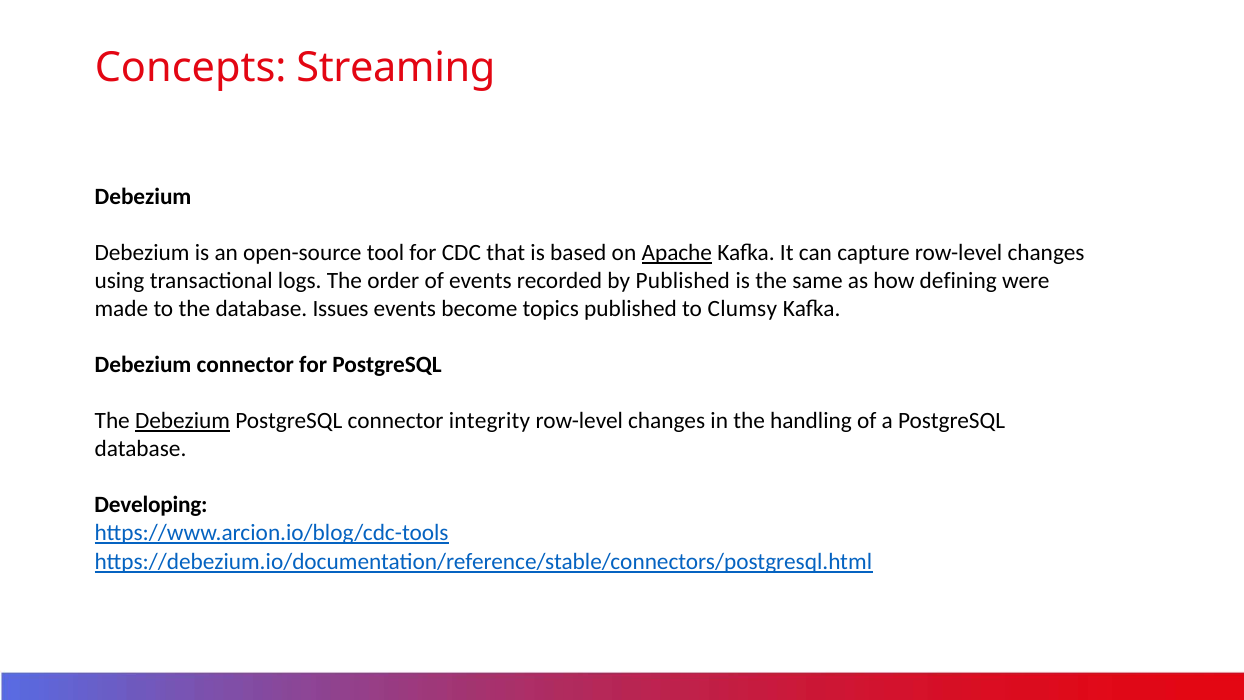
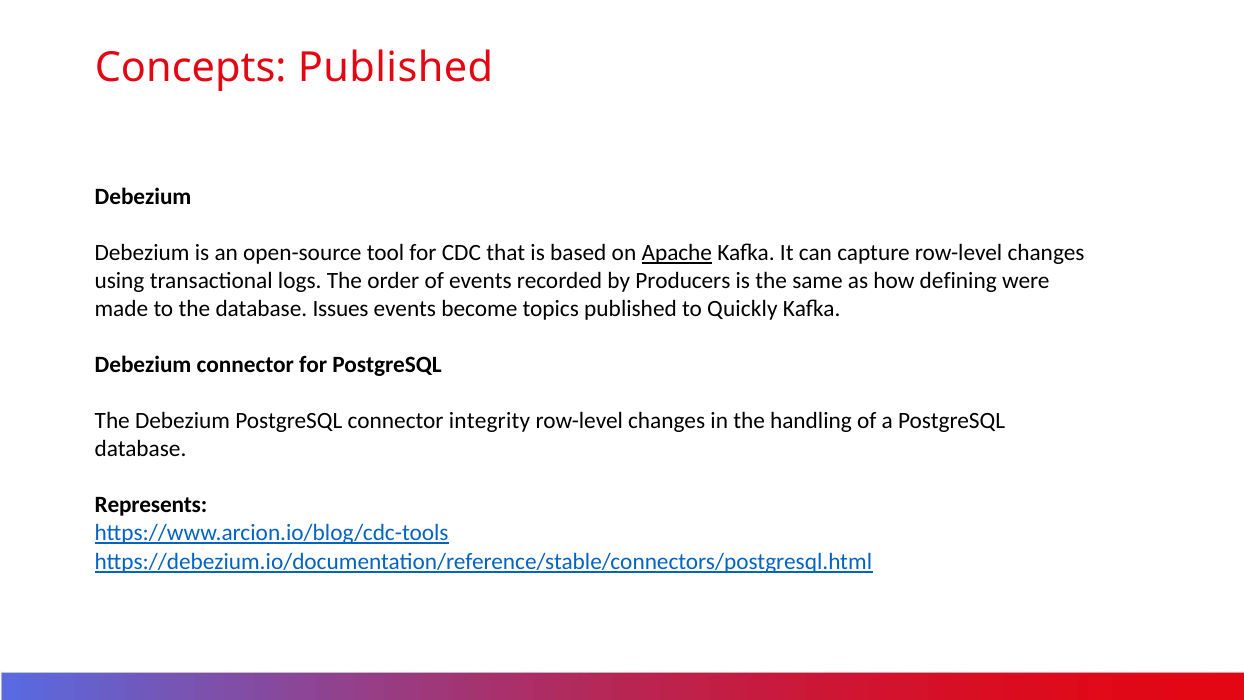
Concepts Streaming: Streaming -> Published (395, 68)
by Published: Published -> Producers (683, 281)
Clumsy: Clumsy -> Quickly (742, 309)
Debezium underline: present -> none (183, 421)
Developing: Developing -> Represents (151, 505)
